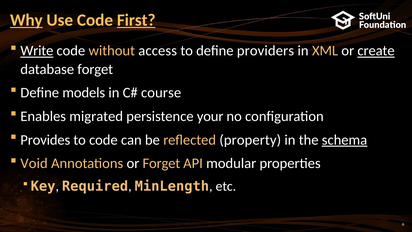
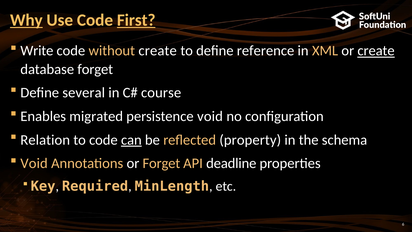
Write underline: present -> none (37, 51)
without access: access -> create (158, 51)
providers: providers -> reference (266, 51)
models: models -> several (84, 93)
persistence your: your -> void (210, 116)
Provides: Provides -> Relation (45, 140)
can underline: none -> present (131, 140)
schema underline: present -> none (345, 140)
modular: modular -> deadline (231, 163)
